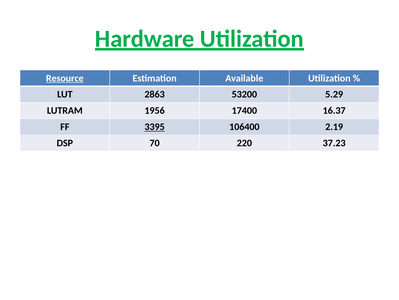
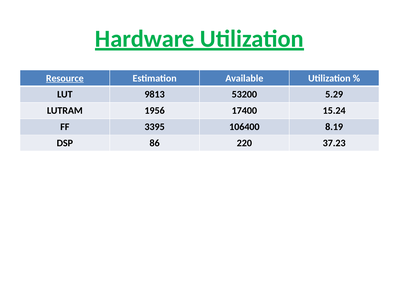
2863: 2863 -> 9813 (155, 94)
16.37: 16.37 -> 15.24 (334, 110)
3395 underline: present -> none (155, 127)
2.19: 2.19 -> 8.19 (334, 127)
70: 70 -> 86 (155, 143)
